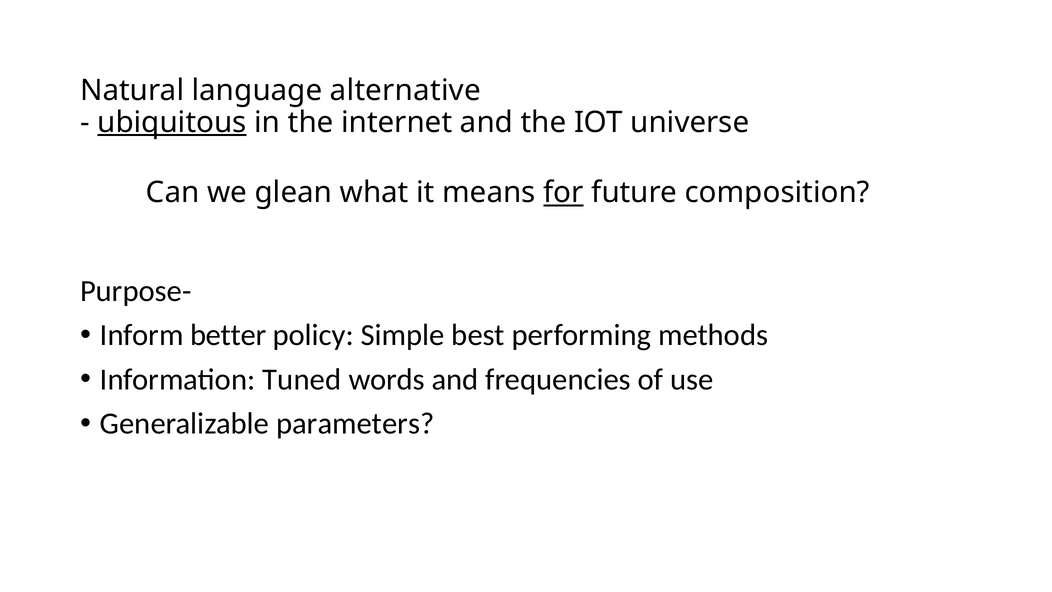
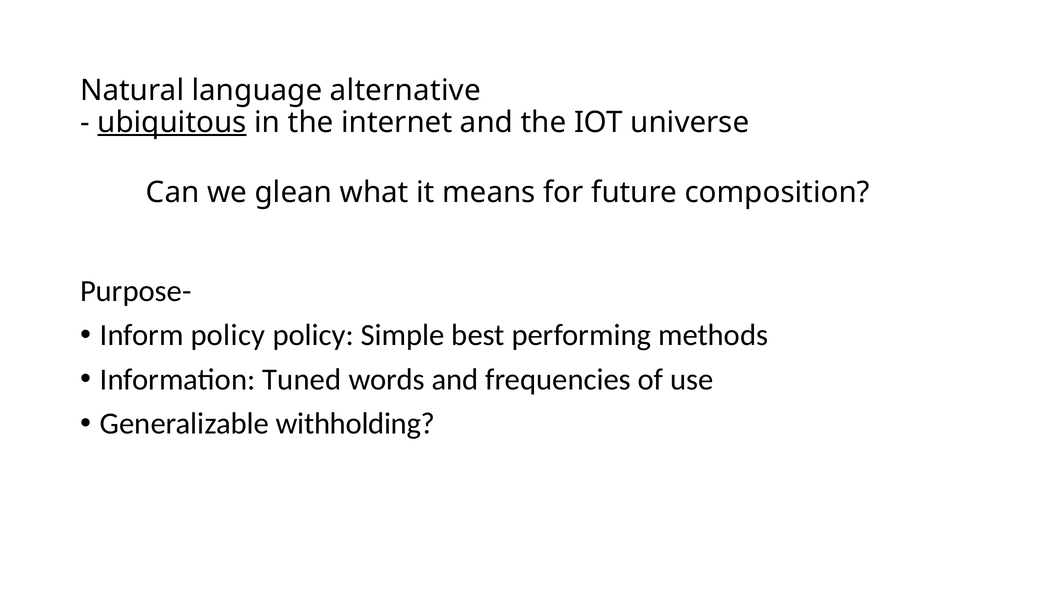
for underline: present -> none (563, 193)
Inform better: better -> policy (228, 335)
parameters: parameters -> withholding (355, 423)
